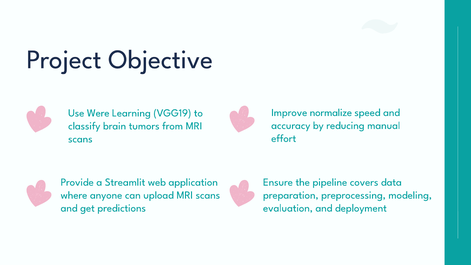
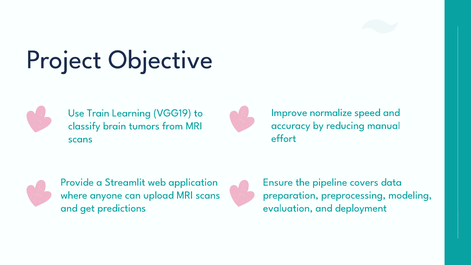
Were: Were -> Train (98, 113)
